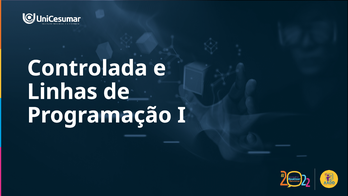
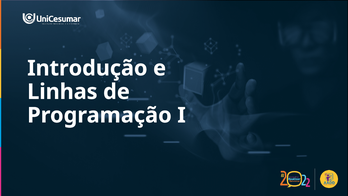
Controlada: Controlada -> Introdução (87, 68)
